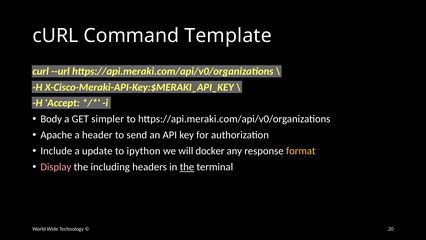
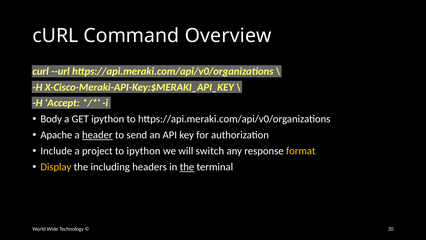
Template: Template -> Overview (228, 36)
GET simpler: simpler -> ipython (108, 119)
header underline: none -> present (97, 135)
update: update -> project (97, 151)
docker: docker -> switch (210, 151)
Display colour: pink -> yellow (56, 167)
